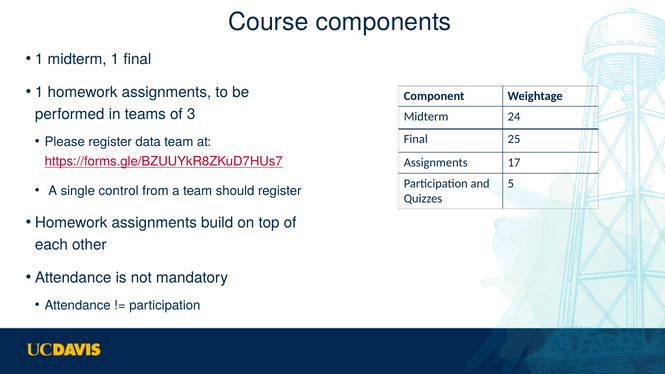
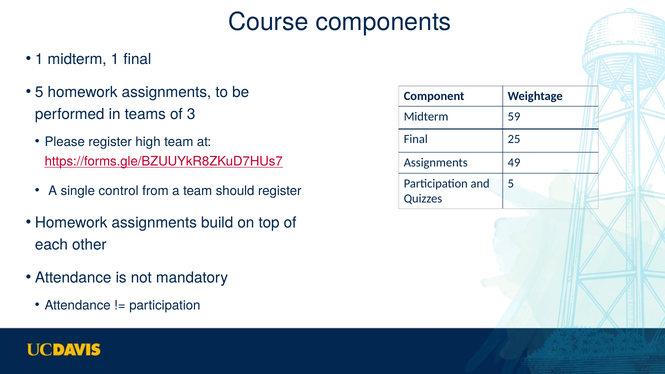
1: 1 -> 5 (39, 92)
24: 24 -> 59 (514, 116)
data: data -> high (148, 142)
17: 17 -> 49 (514, 163)
